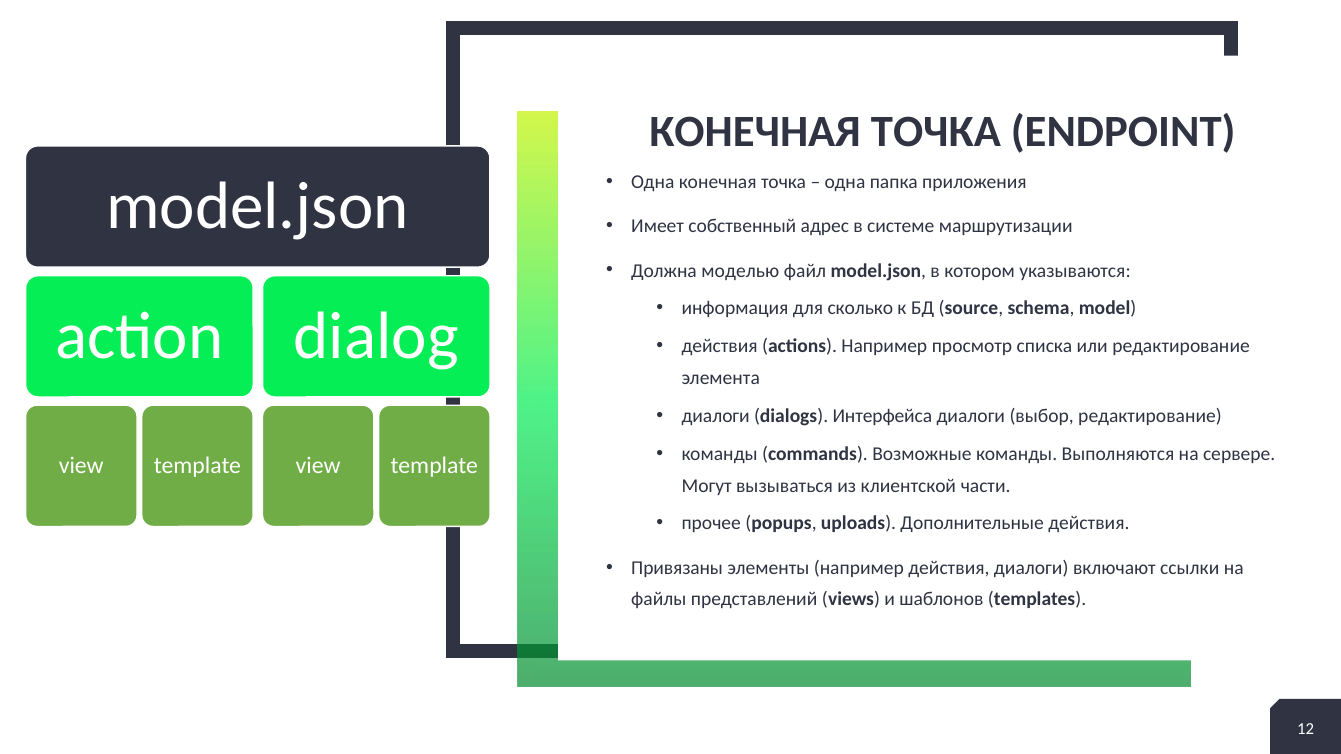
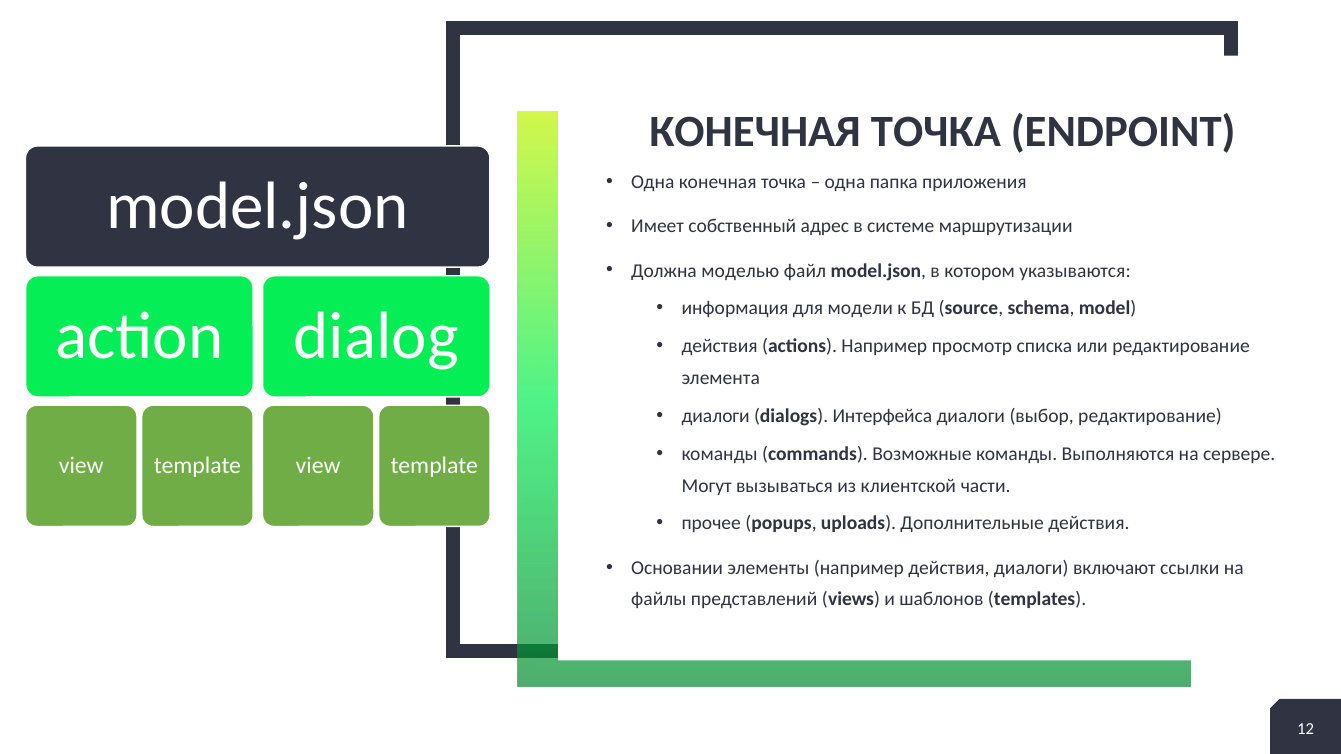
сколько: сколько -> модели (860, 309)
Привязаны: Привязаны -> Основании (677, 568)
